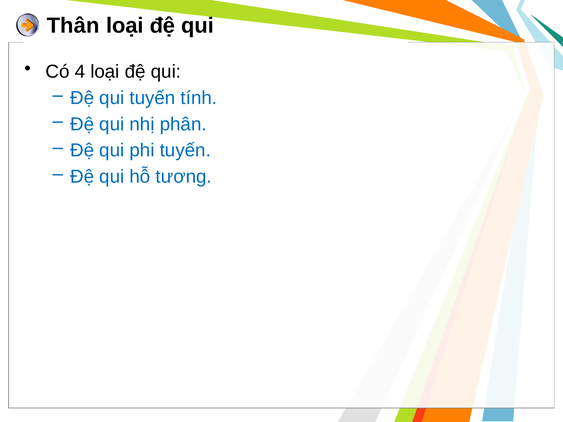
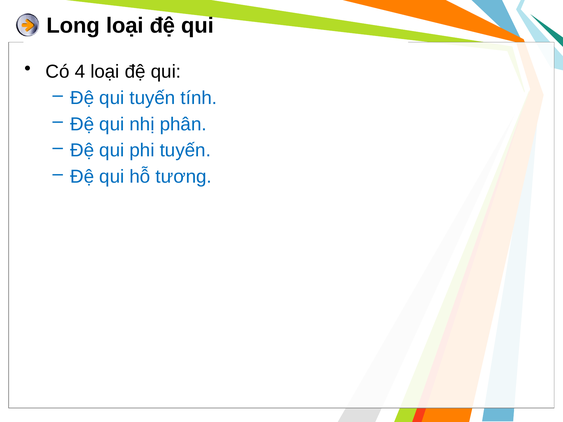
Thân: Thân -> Long (73, 26)
